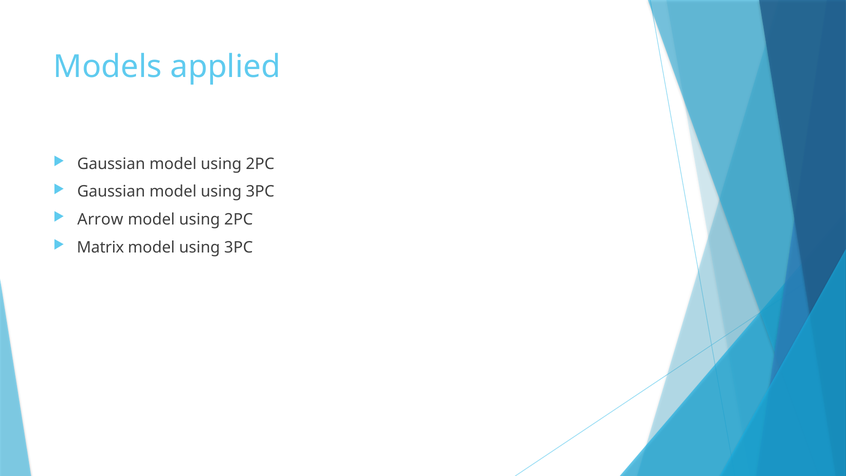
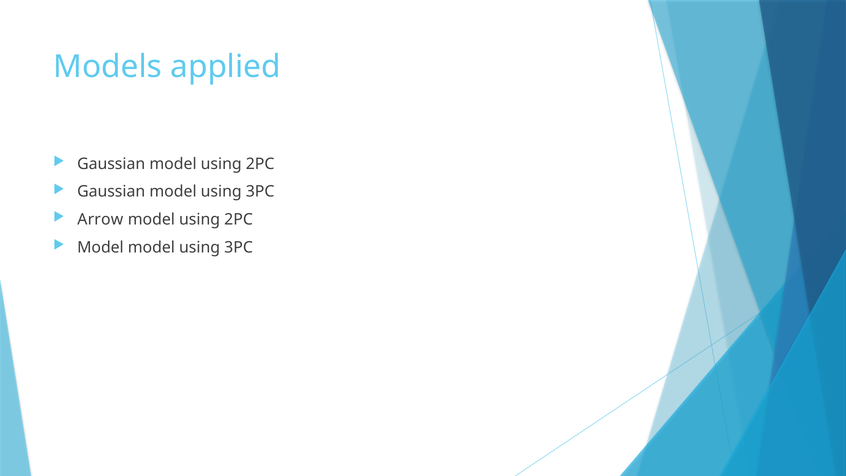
Matrix: Matrix -> Model (100, 247)
